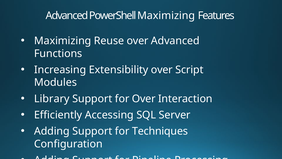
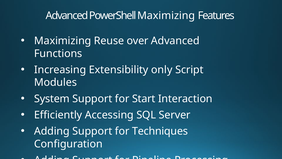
Extensibility over: over -> only (162, 70)
Library: Library -> System (52, 99)
for Over: Over -> Start (144, 99)
